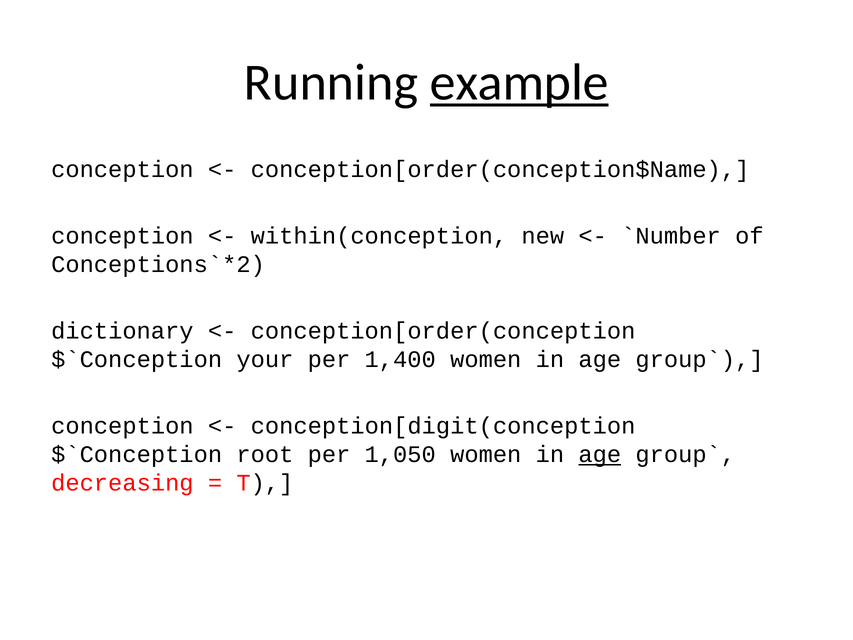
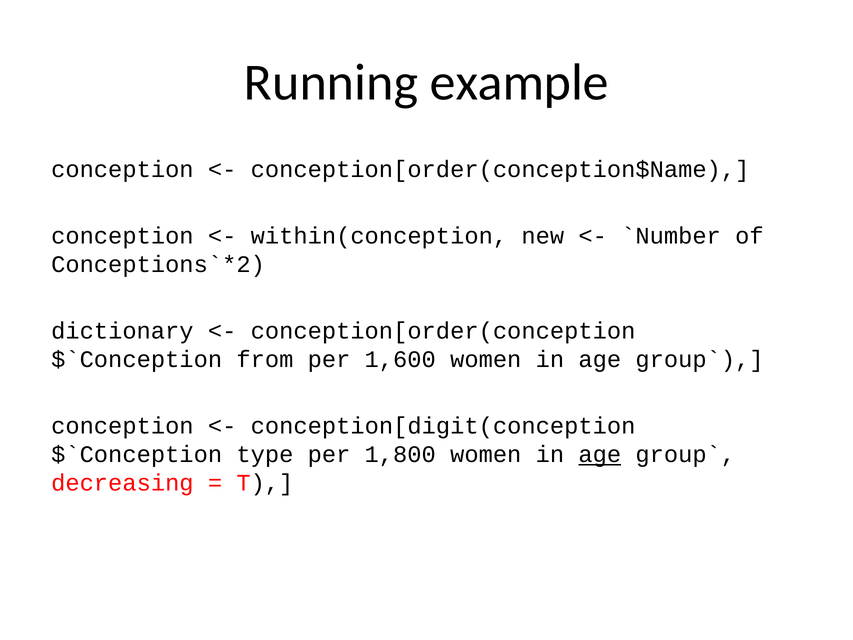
example underline: present -> none (519, 83)
your: your -> from (265, 359)
1,400: 1,400 -> 1,600 (400, 359)
root: root -> type (265, 454)
1,050: 1,050 -> 1,800 (400, 454)
